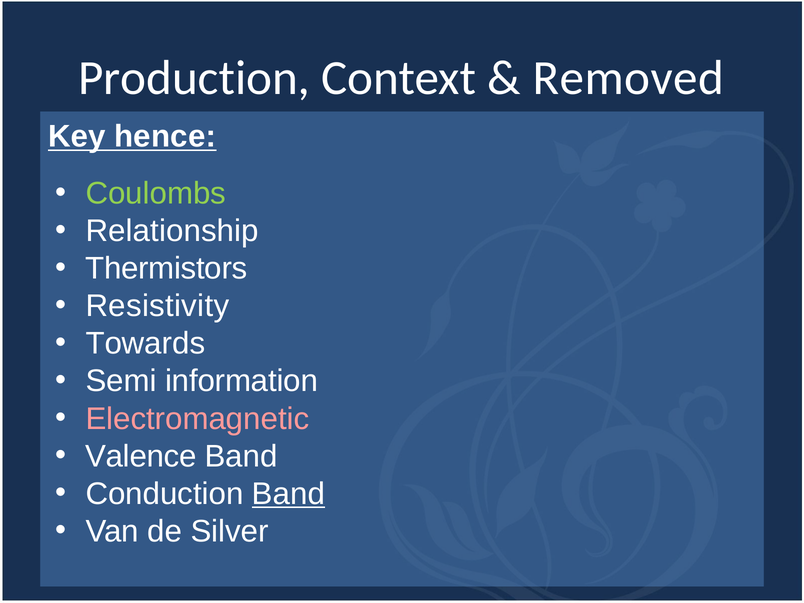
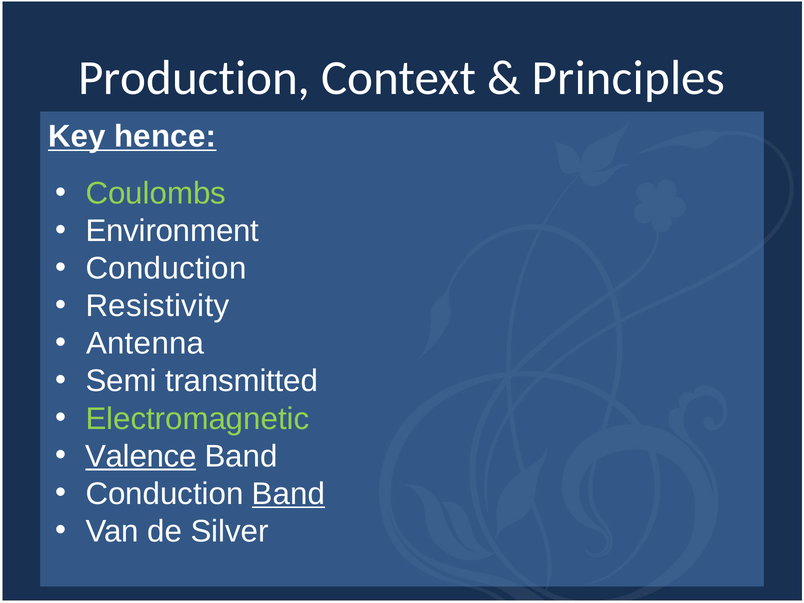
Removed: Removed -> Principles (629, 78)
Relationship: Relationship -> Environment (172, 231)
Thermistors: Thermistors -> Conduction (166, 269)
Towards: Towards -> Antenna (145, 344)
information: information -> transmitted (242, 381)
Electromagnetic colour: pink -> light green (197, 419)
Valence underline: none -> present (141, 456)
